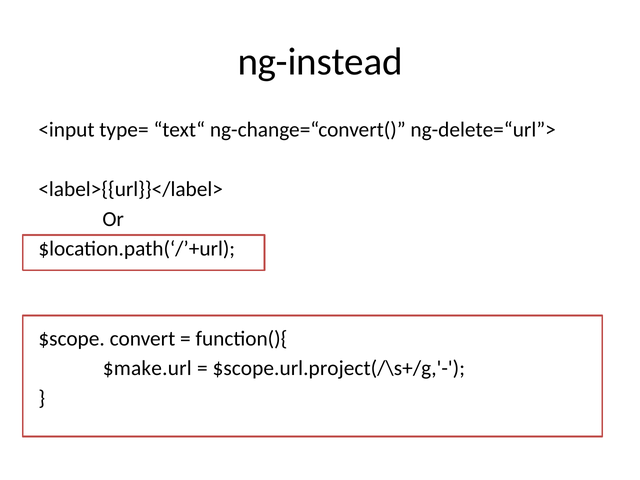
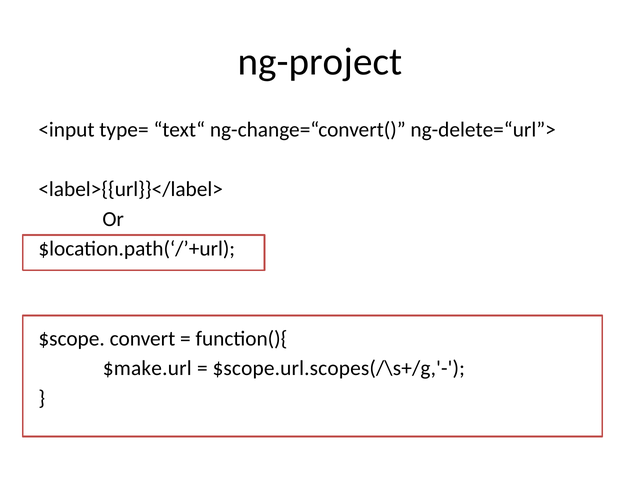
ng-instead: ng-instead -> ng-project (320, 62)
$scope.url.project(/\s+/g,'-: $scope.url.project(/\s+/g,'- -> $scope.url.scopes(/\s+/g,'- (339, 368)
